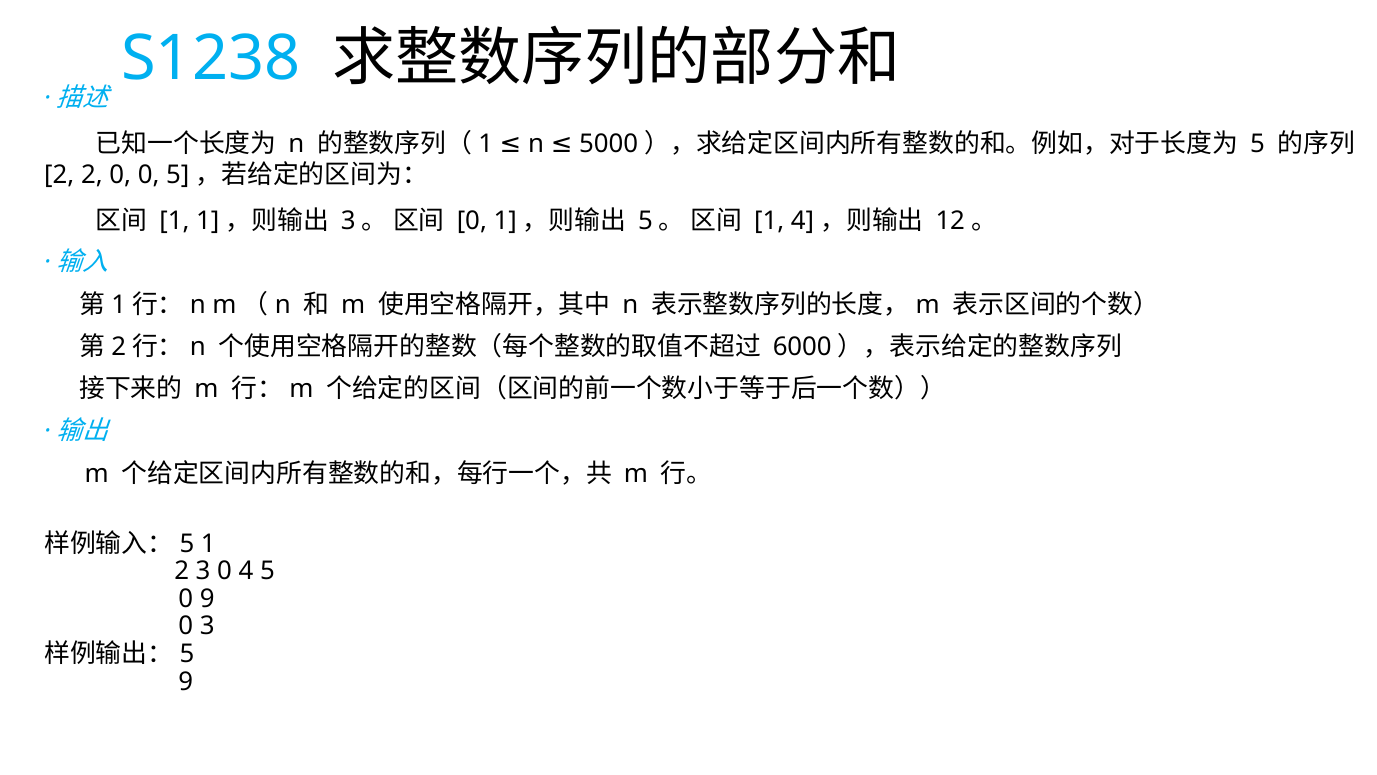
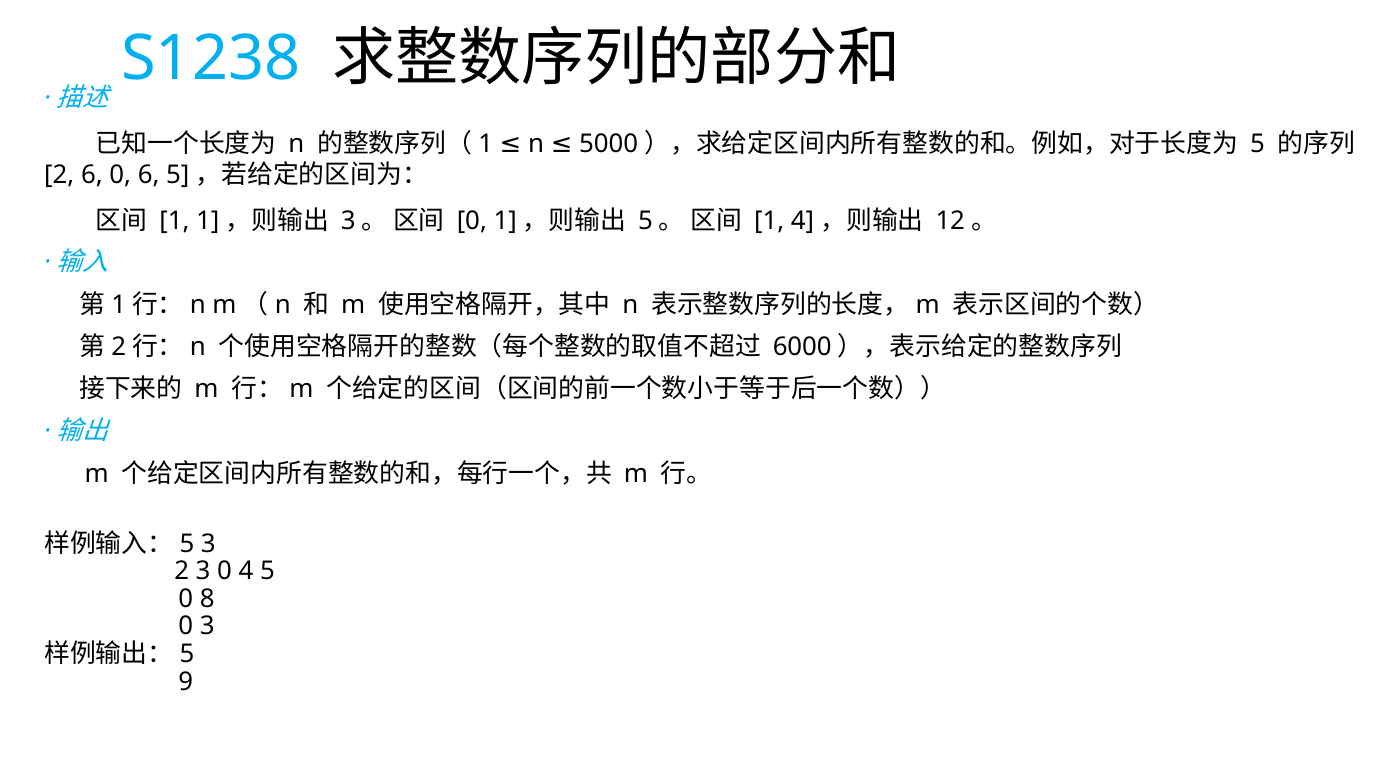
2 2: 2 -> 6 (92, 175)
0 0: 0 -> 6 (149, 175)
1: 1 -> 3 (208, 543)
0 9: 9 -> 8 (207, 598)
